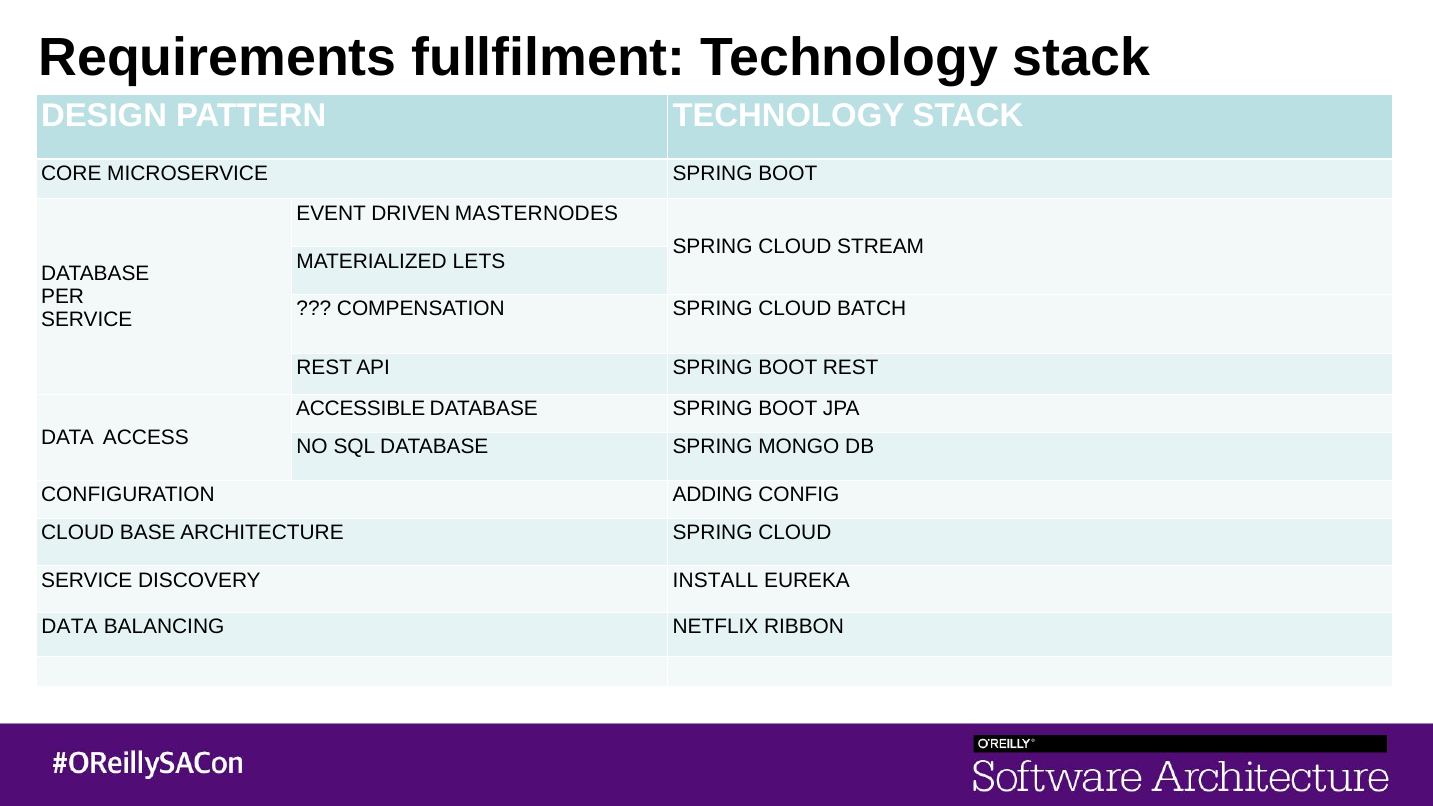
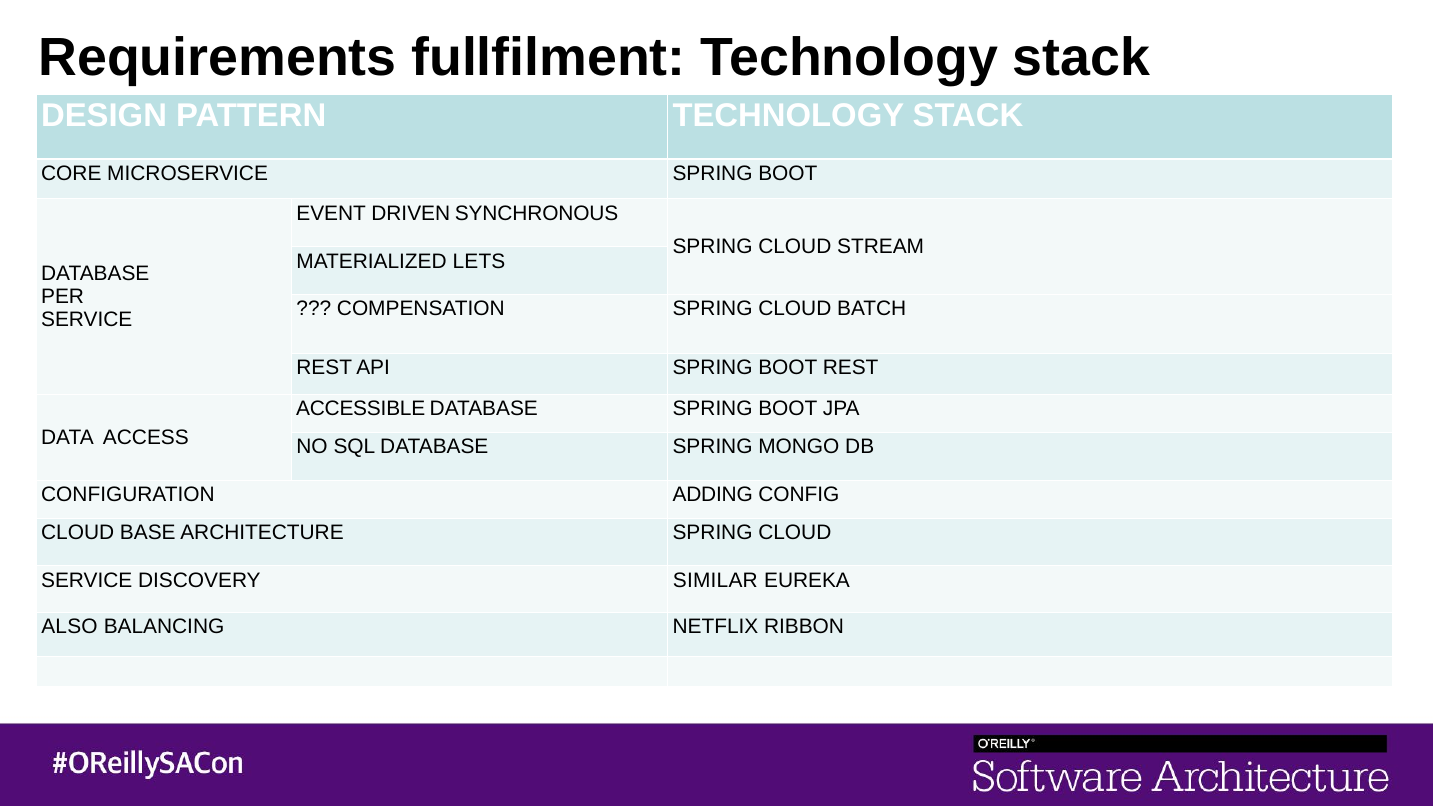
MASTERNODES: MASTERNODES -> SYNCHRONOUS (537, 213)
INSTALL: INSTALL -> SIMILAR (715, 580)
DATA: DATA -> ALSO (69, 627)
